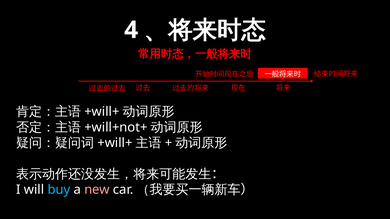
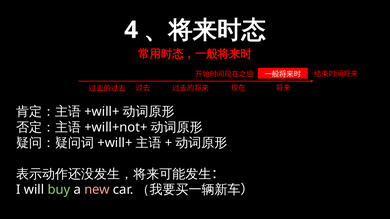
buy colour: light blue -> light green (59, 190)
